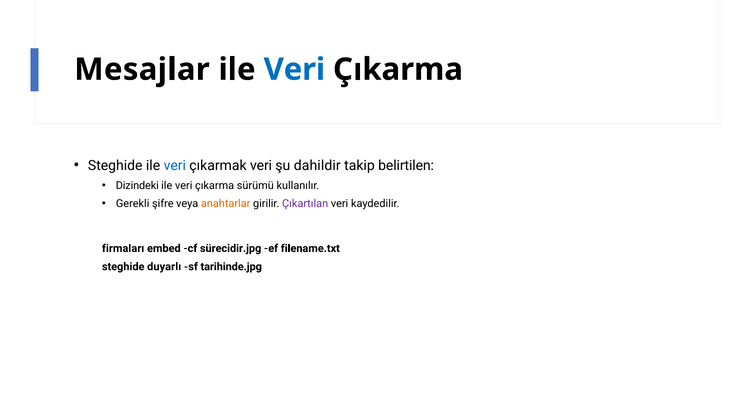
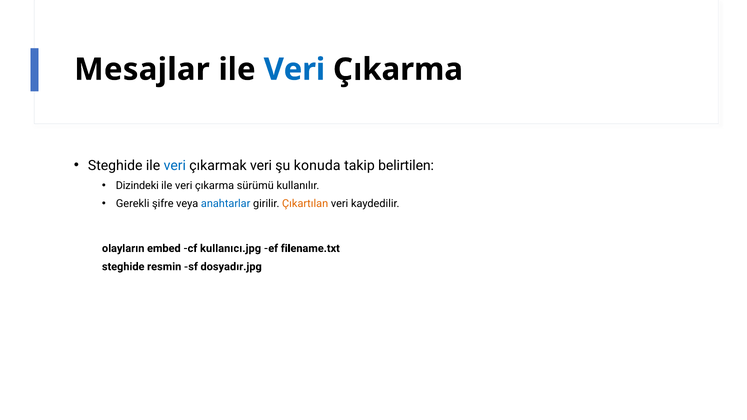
dahildir: dahildir -> konuda (317, 166)
anahtarlar colour: orange -> blue (226, 204)
Çıkartılan colour: purple -> orange (305, 204)
firmaları: firmaları -> olayların (123, 248)
sürecidir.jpg: sürecidir.jpg -> kullanıcı.jpg (231, 248)
duyarlı: duyarlı -> resmin (164, 267)
tarihinde.jpg: tarihinde.jpg -> dosyadır.jpg (231, 267)
